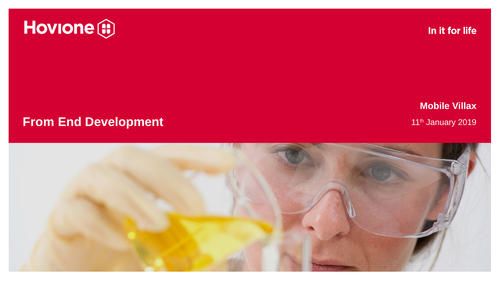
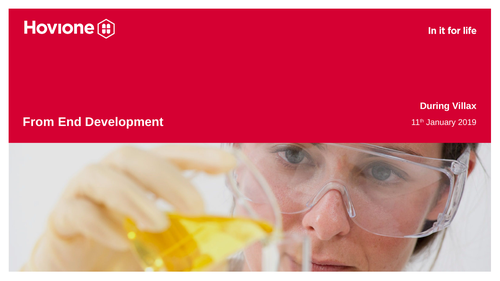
Mobile: Mobile -> During (435, 106)
